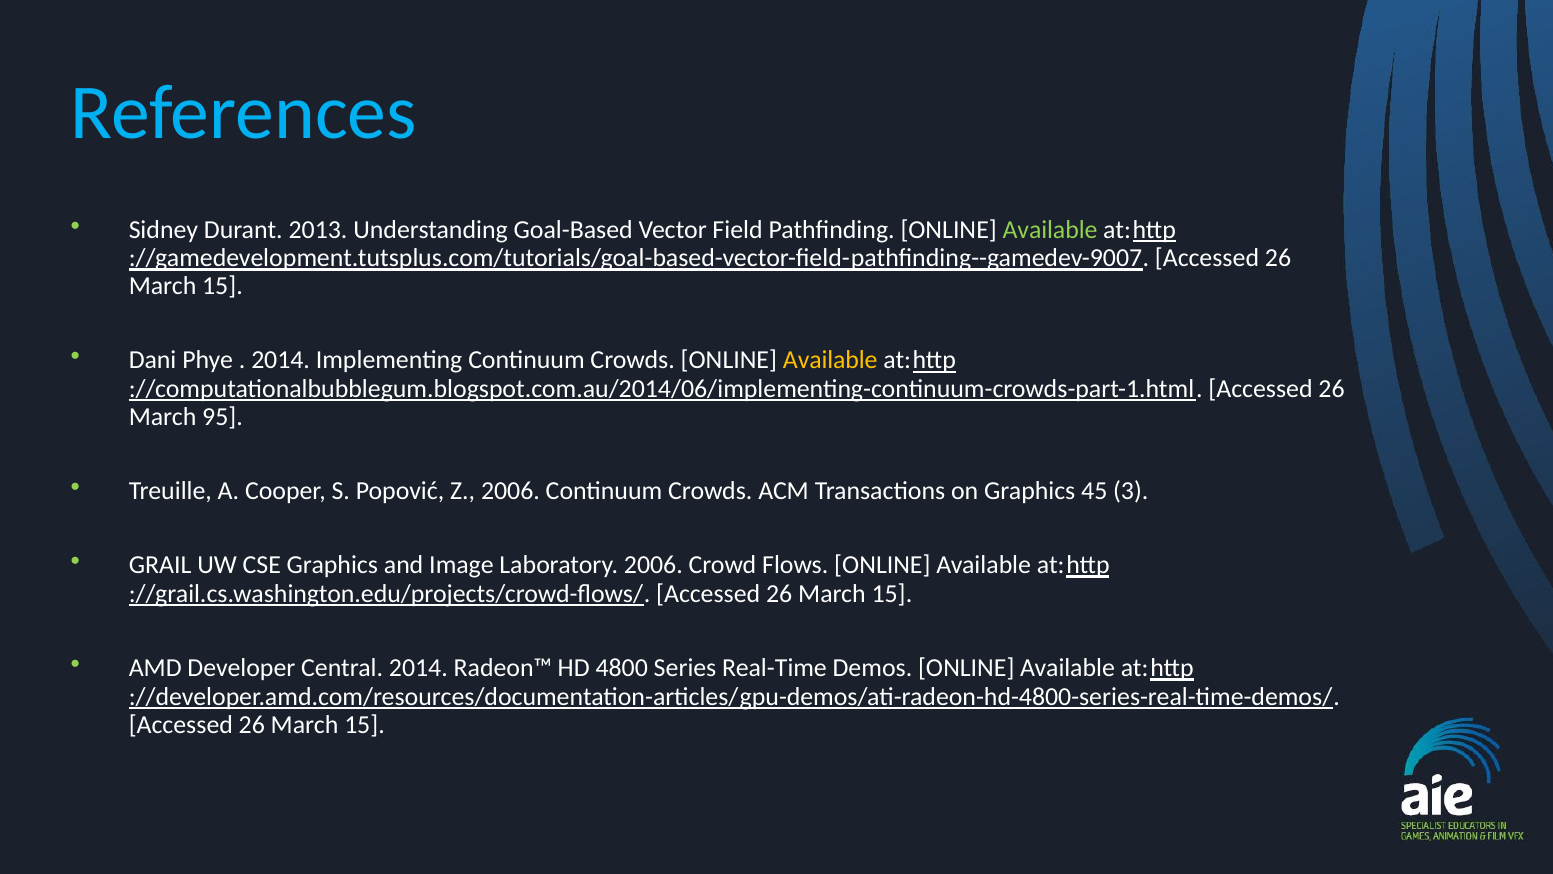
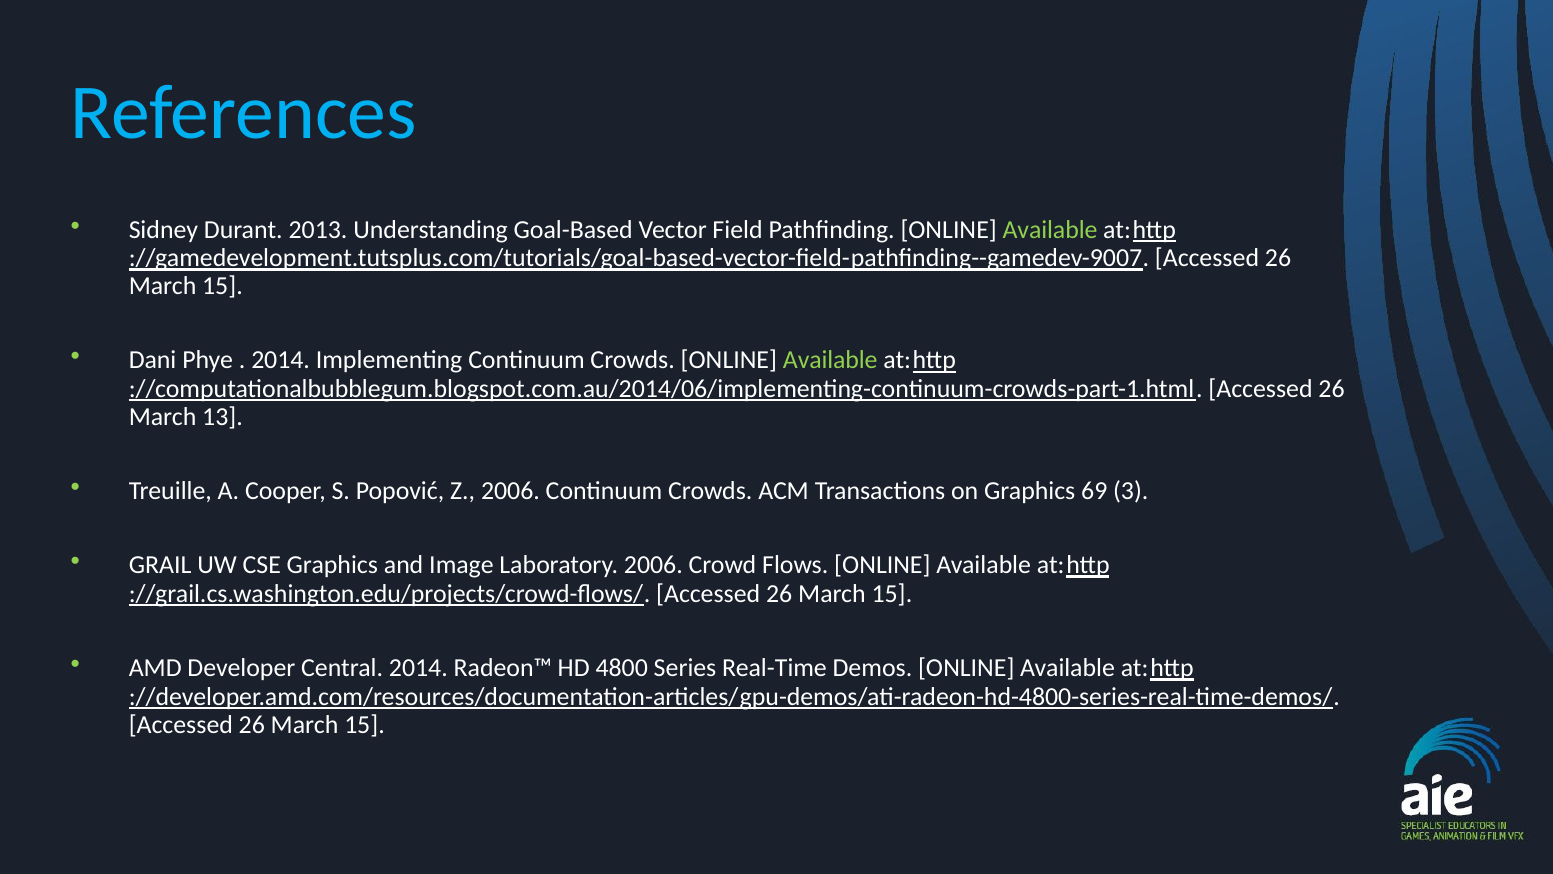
Available colour: yellow -> light green (830, 360)
95: 95 -> 13 (223, 417)
45: 45 -> 69 (1094, 491)
